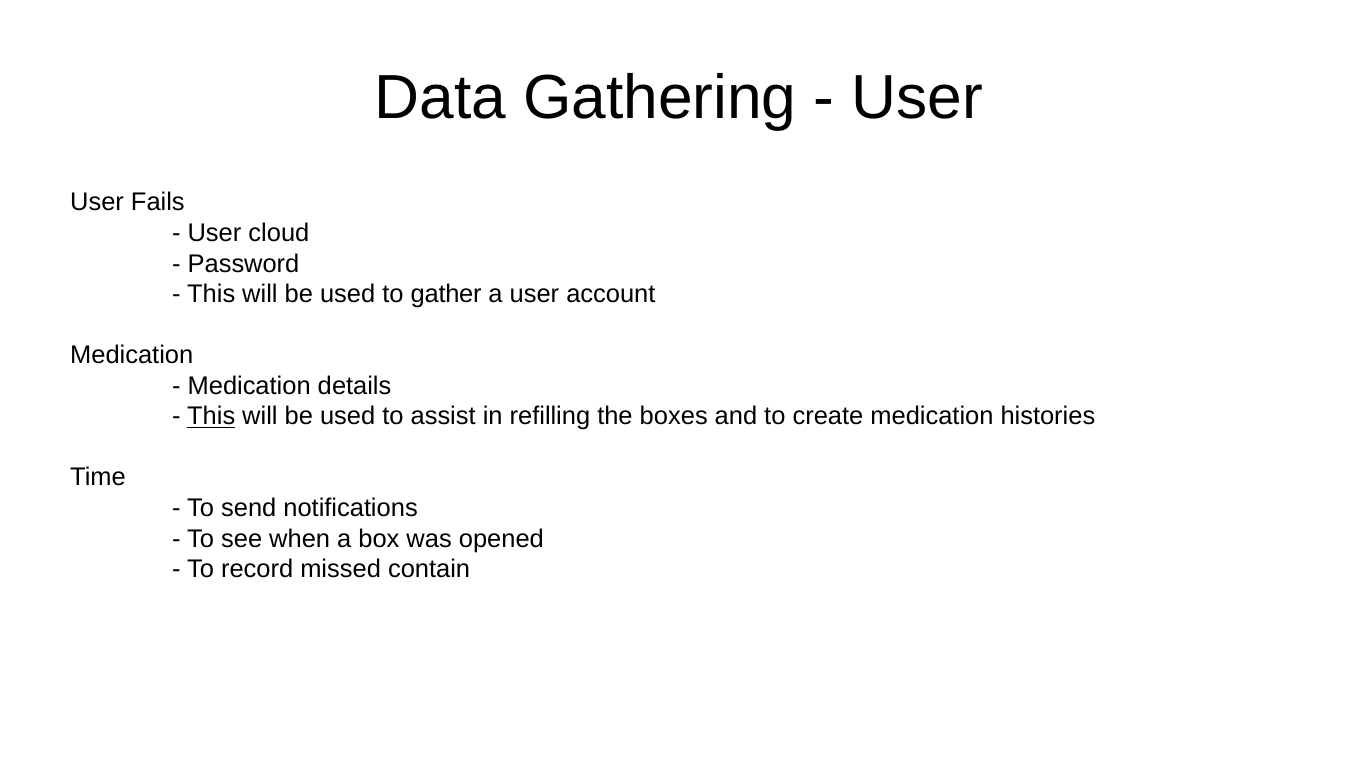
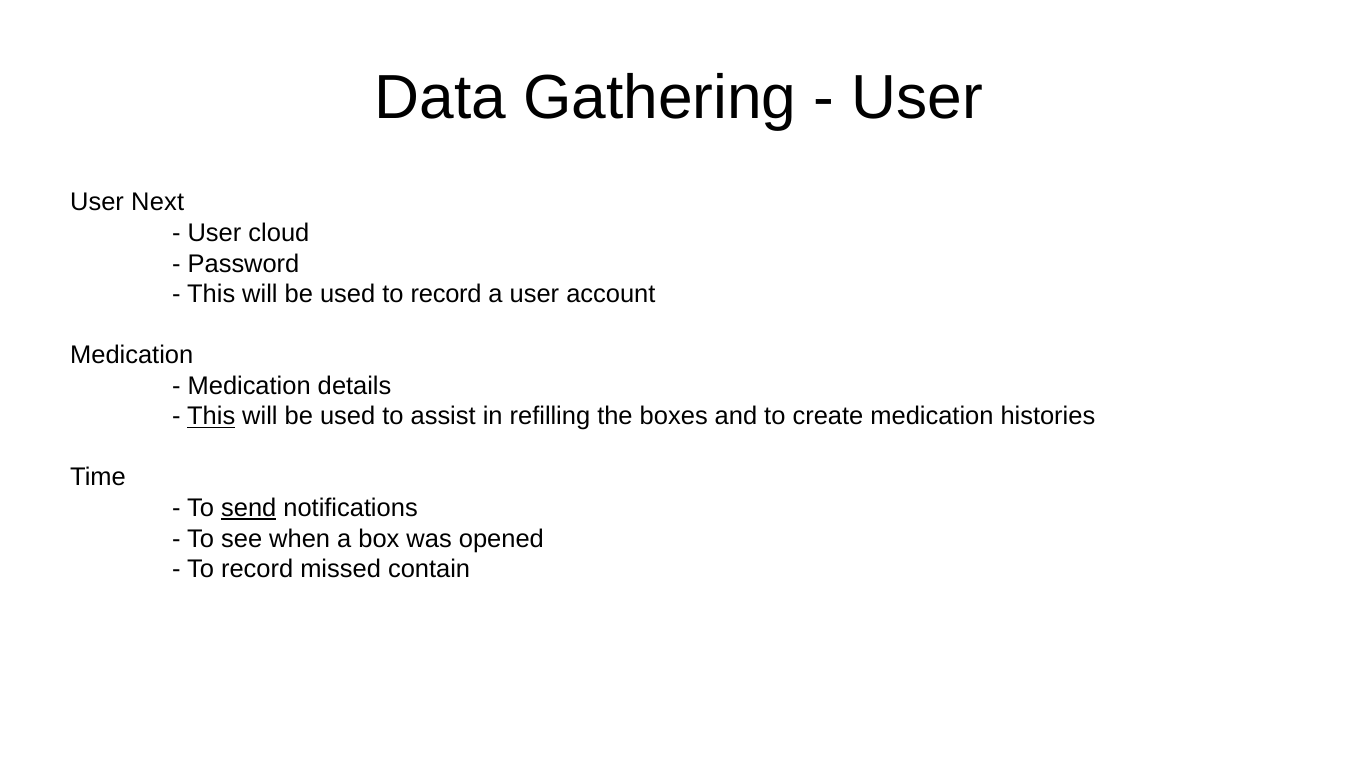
Fails: Fails -> Next (158, 203)
used to gather: gather -> record (446, 294)
send underline: none -> present (249, 508)
